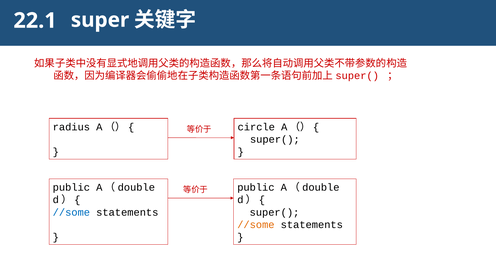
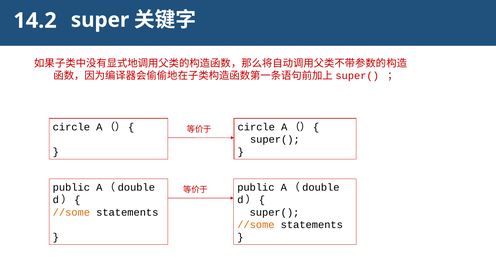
22.1: 22.1 -> 14.2 (35, 21)
radius: radius -> circle (71, 127)
//some colour: blue -> orange (71, 212)
